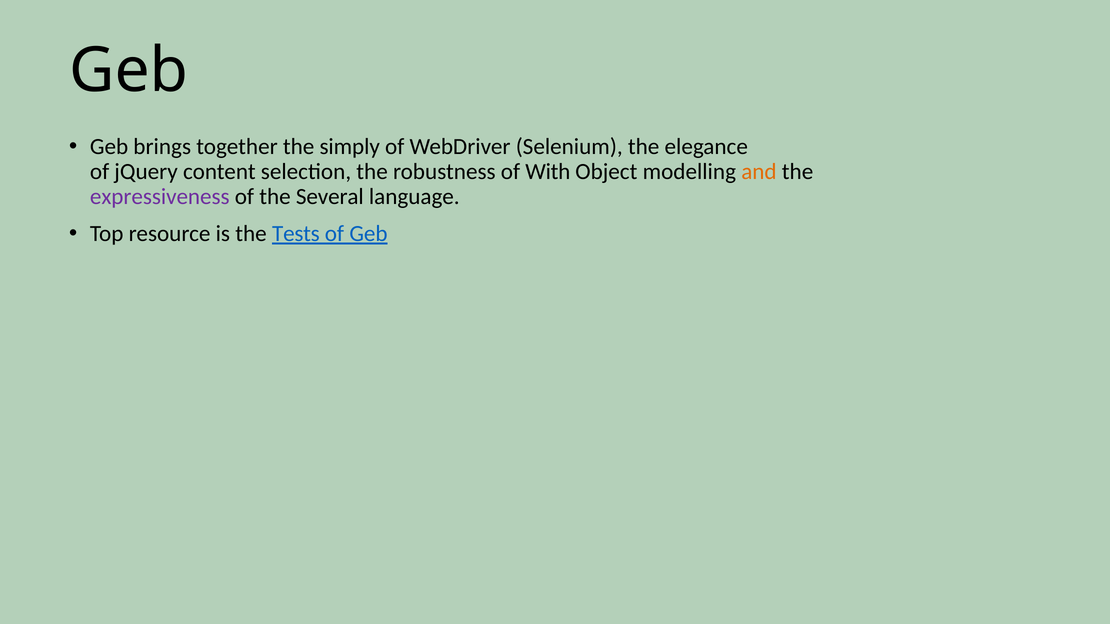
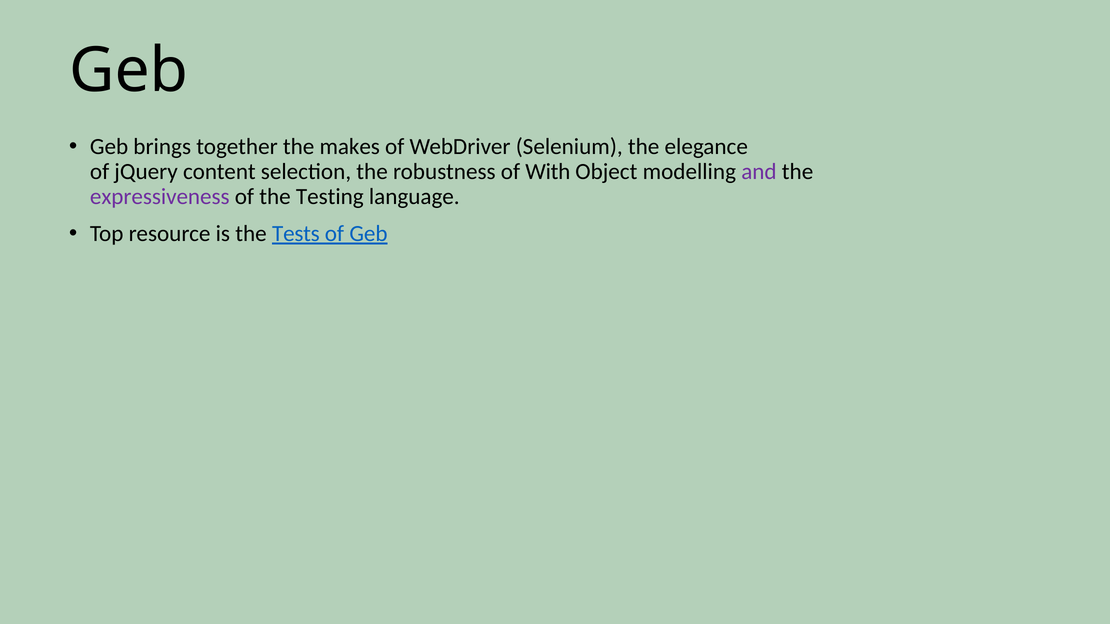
simply: simply -> makes (350, 147)
and colour: orange -> purple (759, 172)
Several: Several -> Testing (330, 197)
